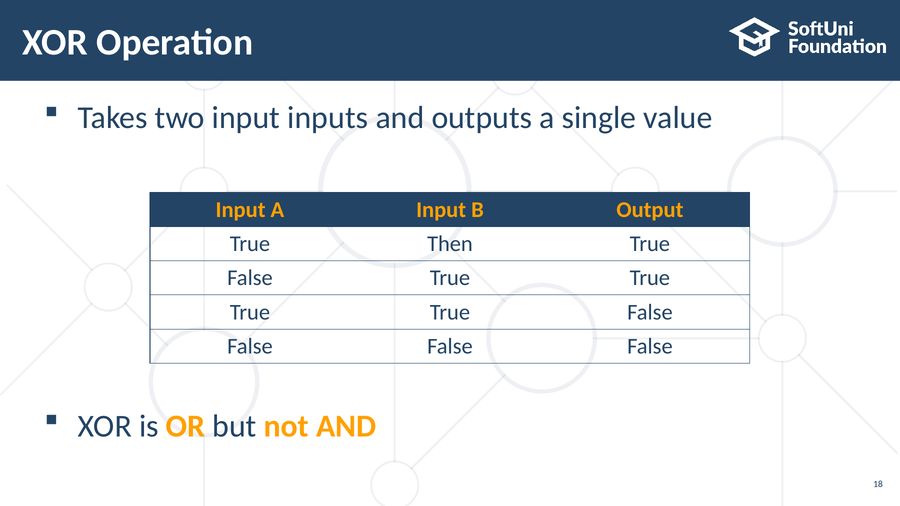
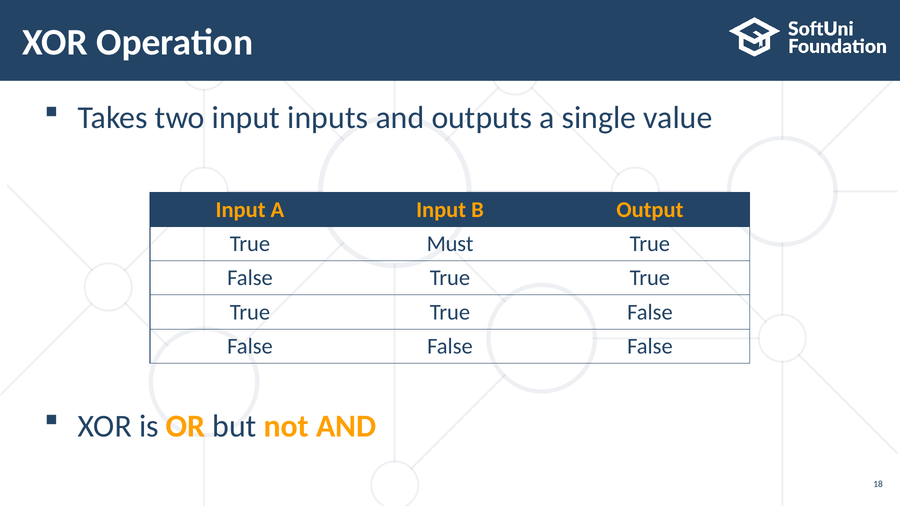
Then: Then -> Must (450, 244)
